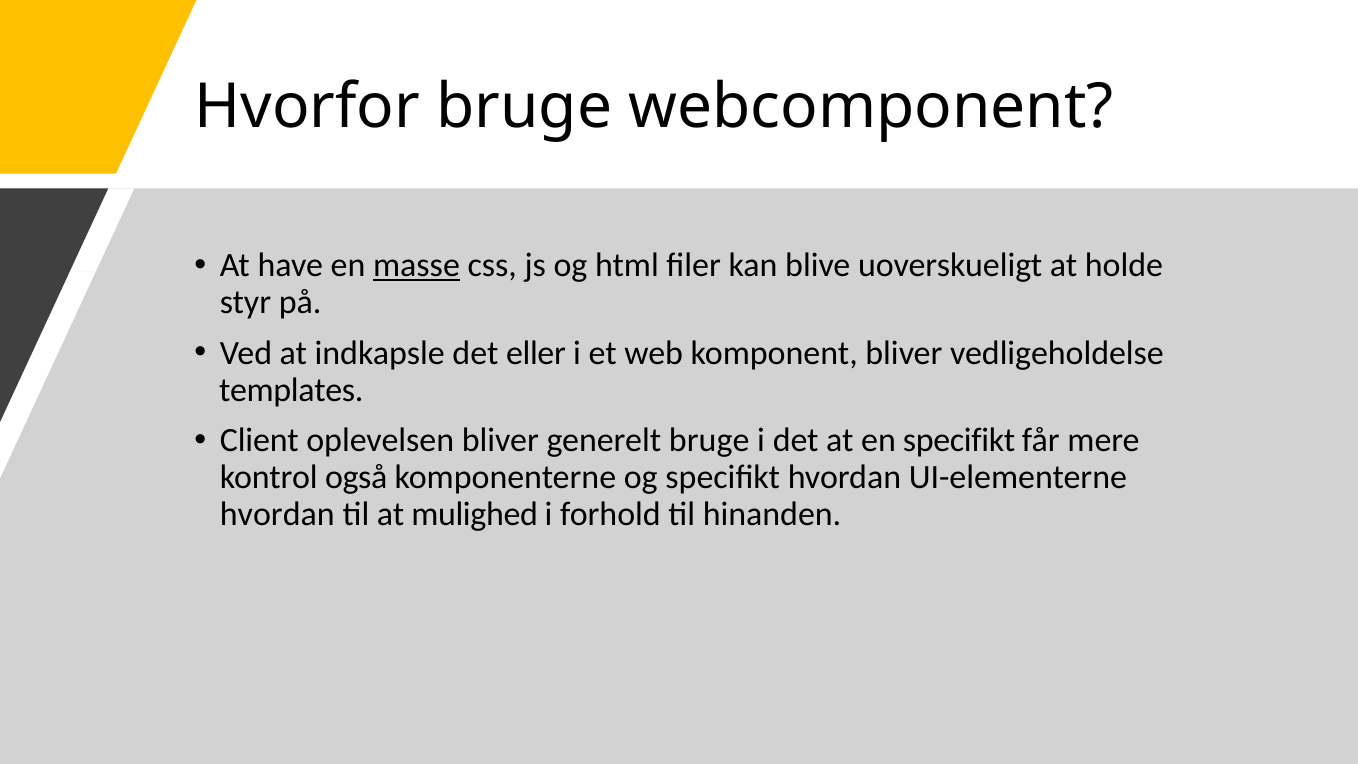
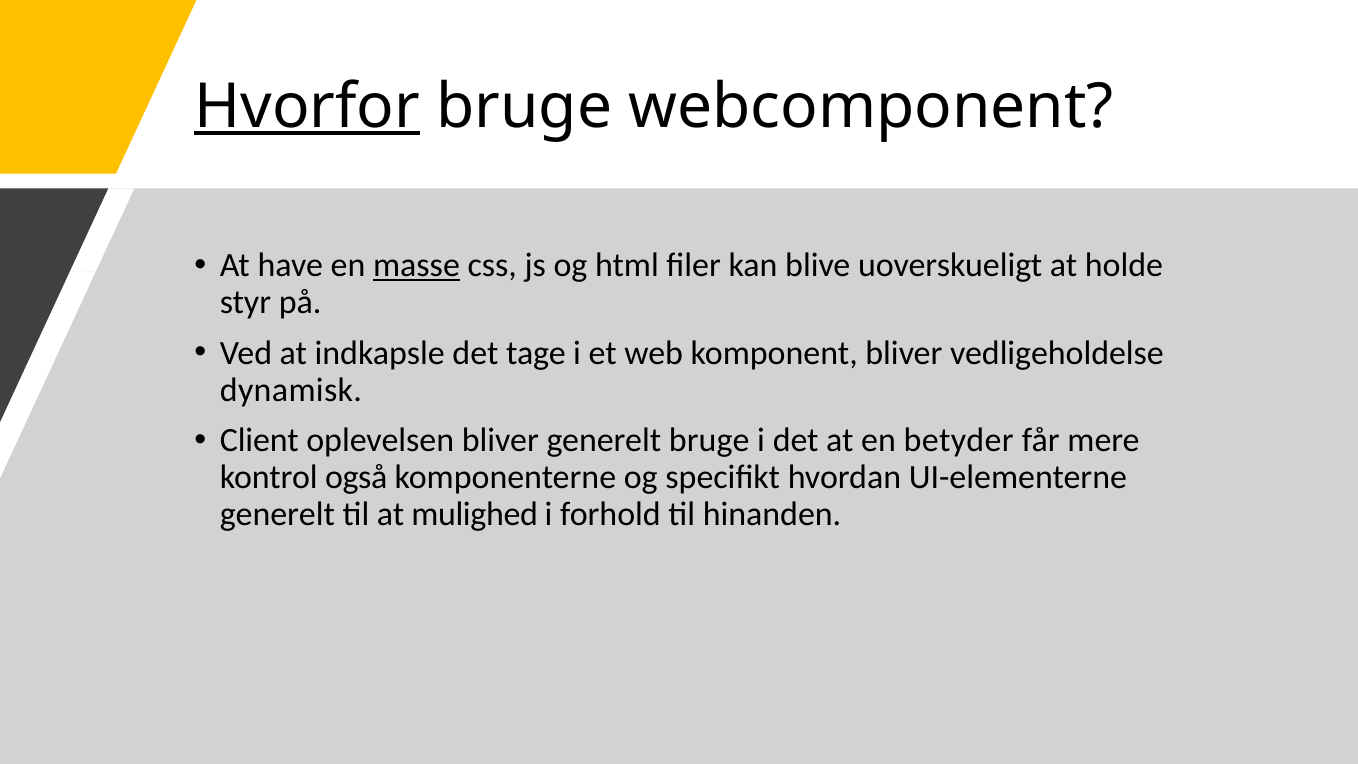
Hvorfor underline: none -> present (307, 107)
eller: eller -> tage (536, 353)
templates: templates -> dynamisk (291, 390)
en specifikt: specifikt -> betyder (959, 441)
hvordan: hvordan -> generelt (277, 514)
